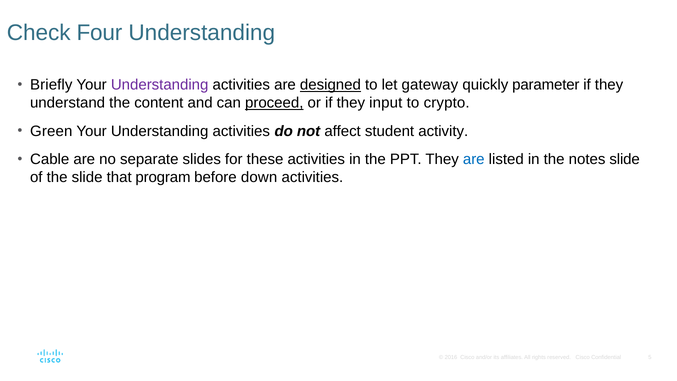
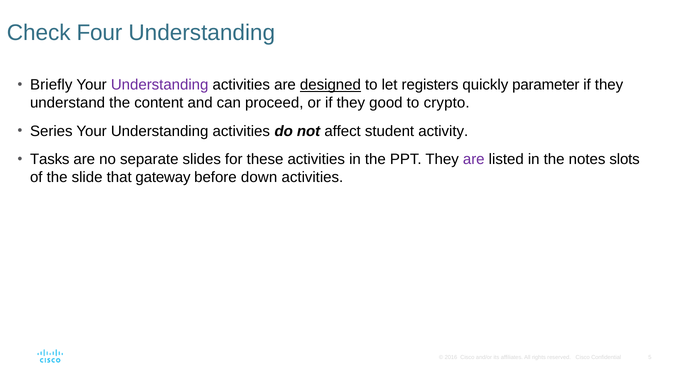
gateway: gateway -> registers (430, 85)
proceed underline: present -> none (274, 103)
input: input -> good (386, 103)
Green: Green -> Series (51, 131)
Cable: Cable -> Tasks (50, 159)
are colour: blue -> purple (474, 159)
notes slide: slide -> slots (625, 159)
program: program -> gateway (163, 177)
